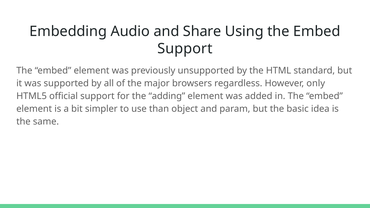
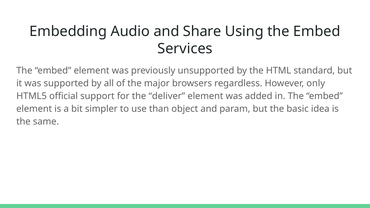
Support: Support -> Services (185, 49)
adding: adding -> deliver (167, 96)
